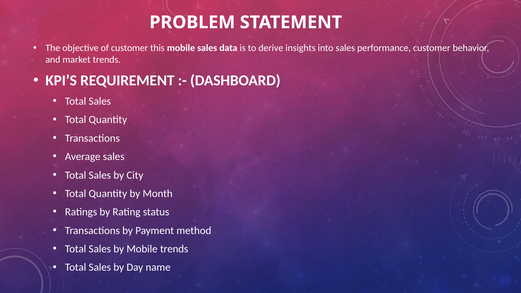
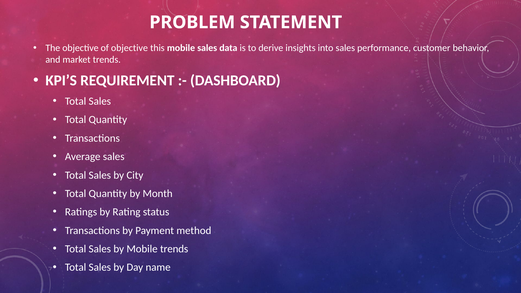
of customer: customer -> objective (129, 48)
